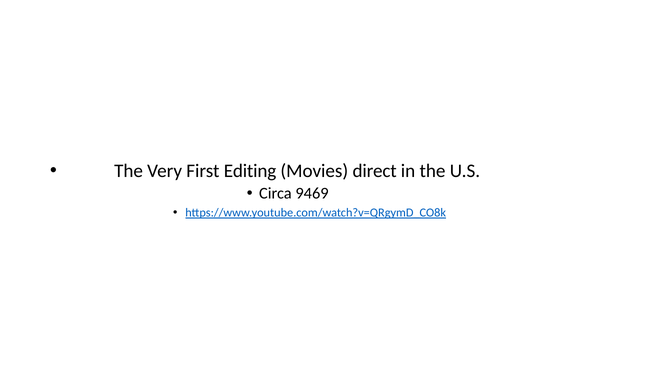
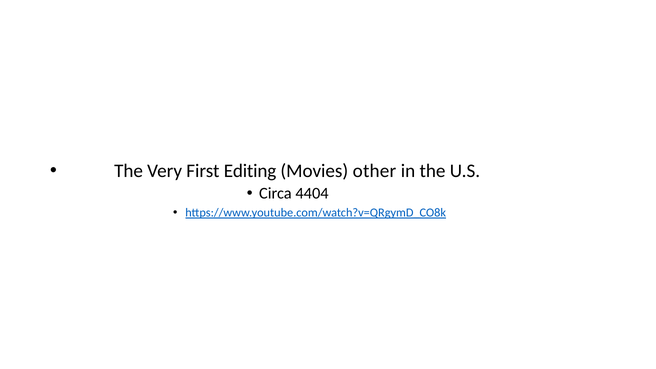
direct: direct -> other (374, 171)
9469: 9469 -> 4404 (312, 193)
